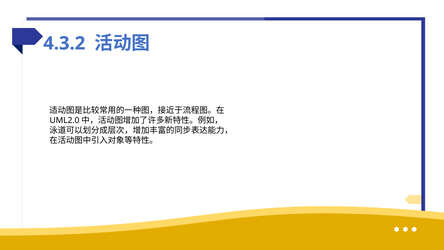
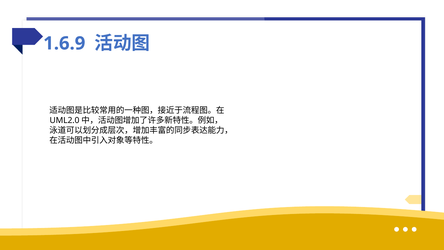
4.3.2: 4.3.2 -> 1.6.9 (64, 43)
